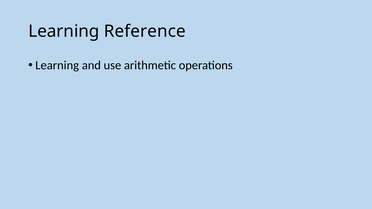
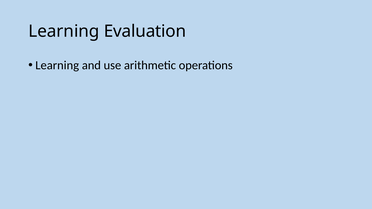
Reference: Reference -> Evaluation (145, 31)
